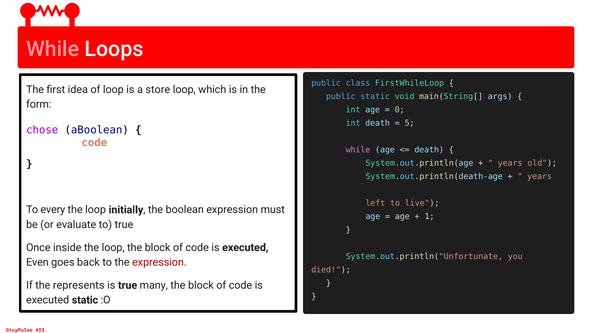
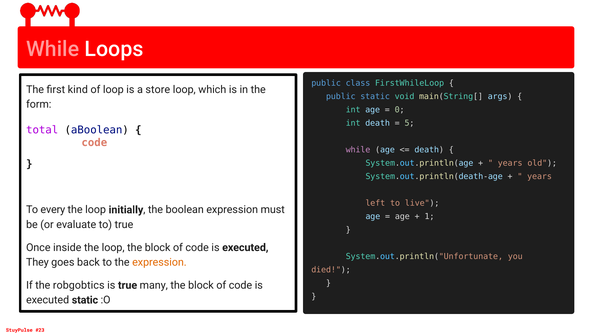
idea: idea -> kind (78, 90)
chose: chose -> total (42, 130)
Even: Even -> They (37, 262)
expression colour: red -> orange (159, 262)
represents: represents -> robgobtics (79, 285)
